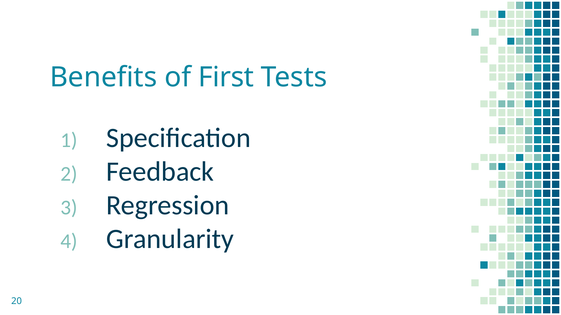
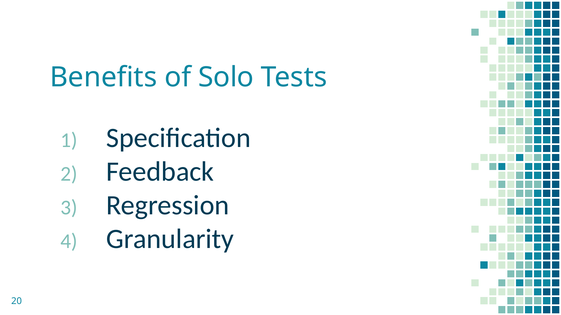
First: First -> Solo (226, 77)
